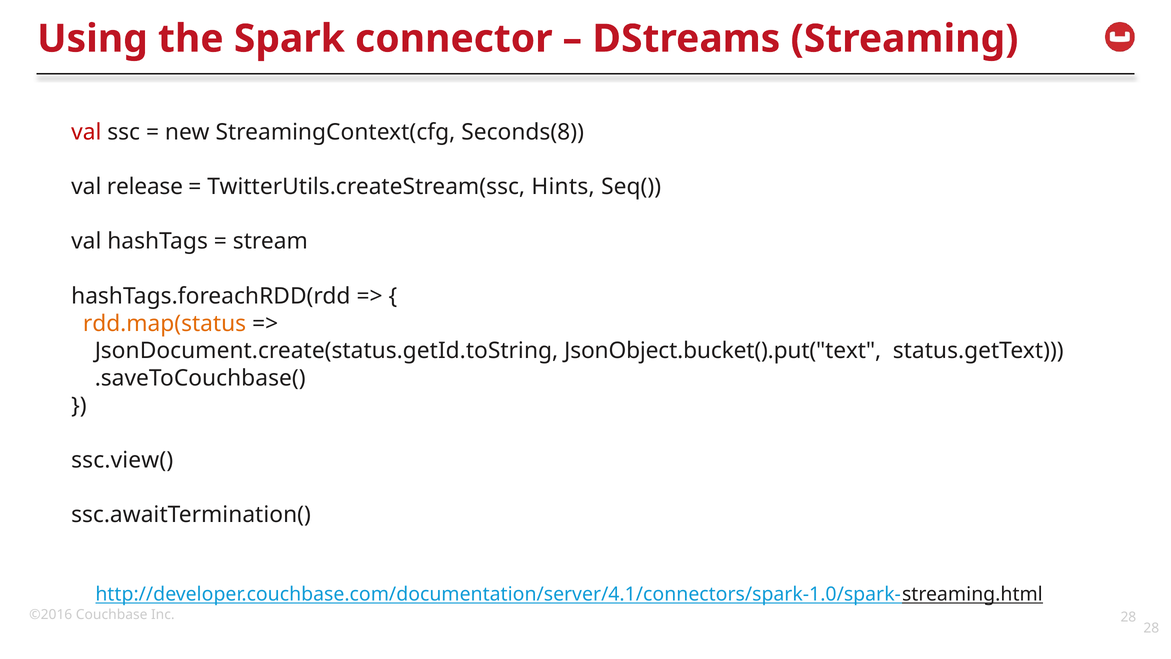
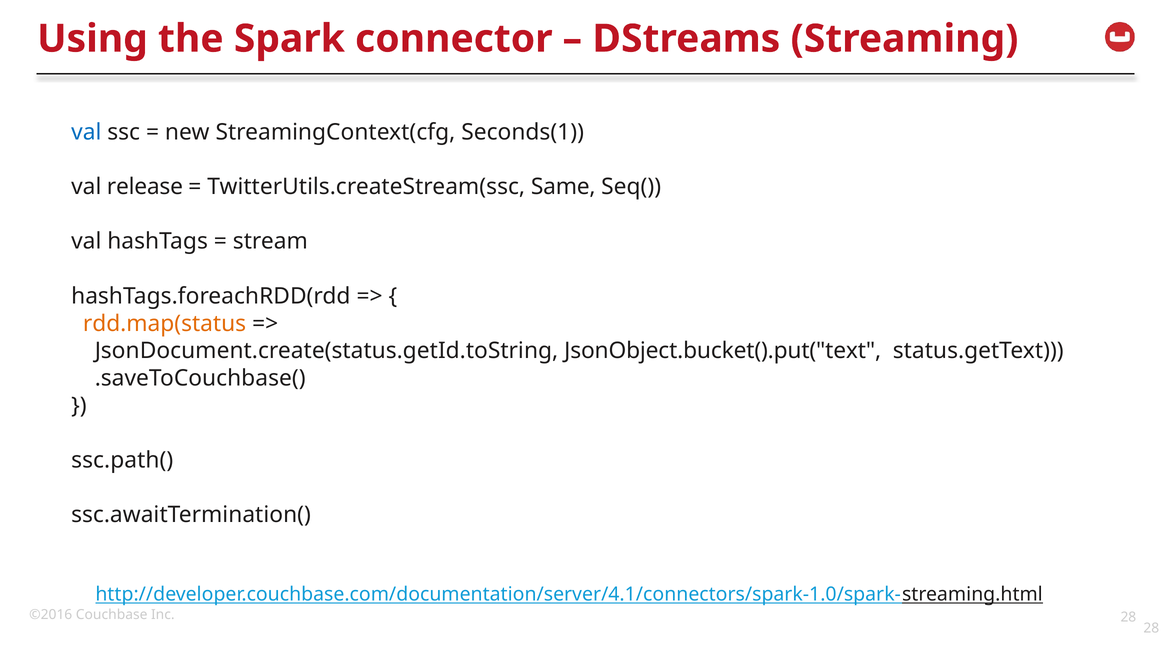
val colour: red -> blue (86, 132)
Seconds(8: Seconds(8 -> Seconds(1 (523, 132)
Hints: Hints -> Same (563, 187)
ssc.view(: ssc.view( -> ssc.path( (122, 460)
